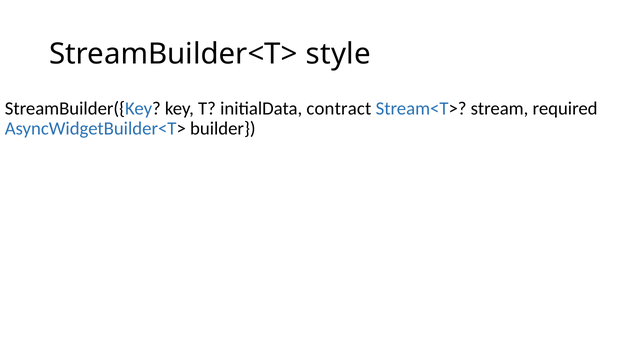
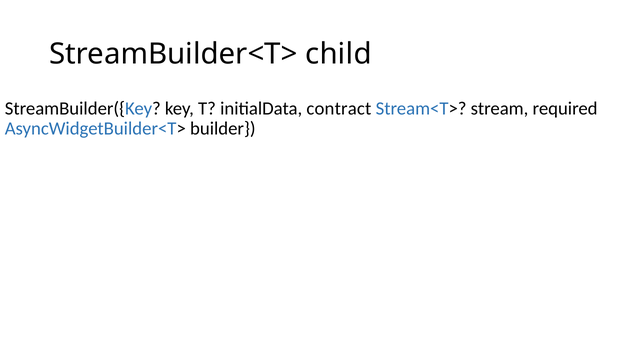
style: style -> child (338, 54)
